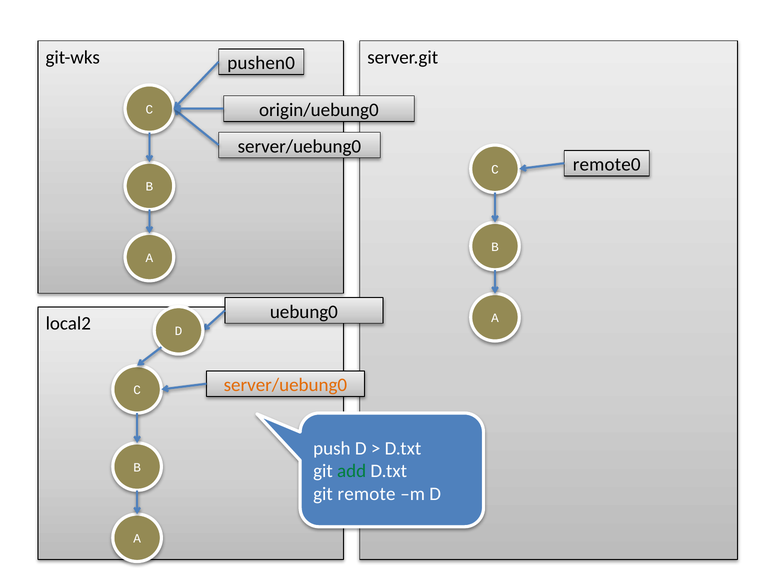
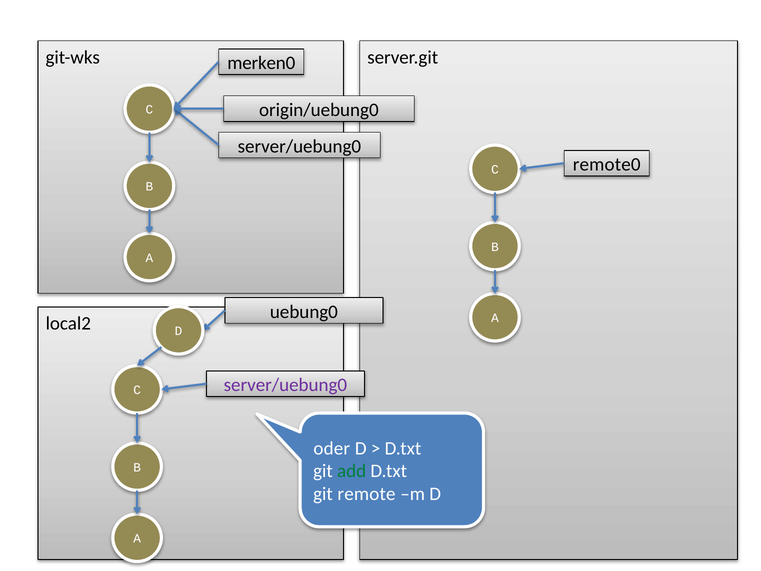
pushen0: pushen0 -> merken0 (261, 63)
server/uebung0 colour: orange -> purple (285, 385)
push: push -> oder (332, 448)
